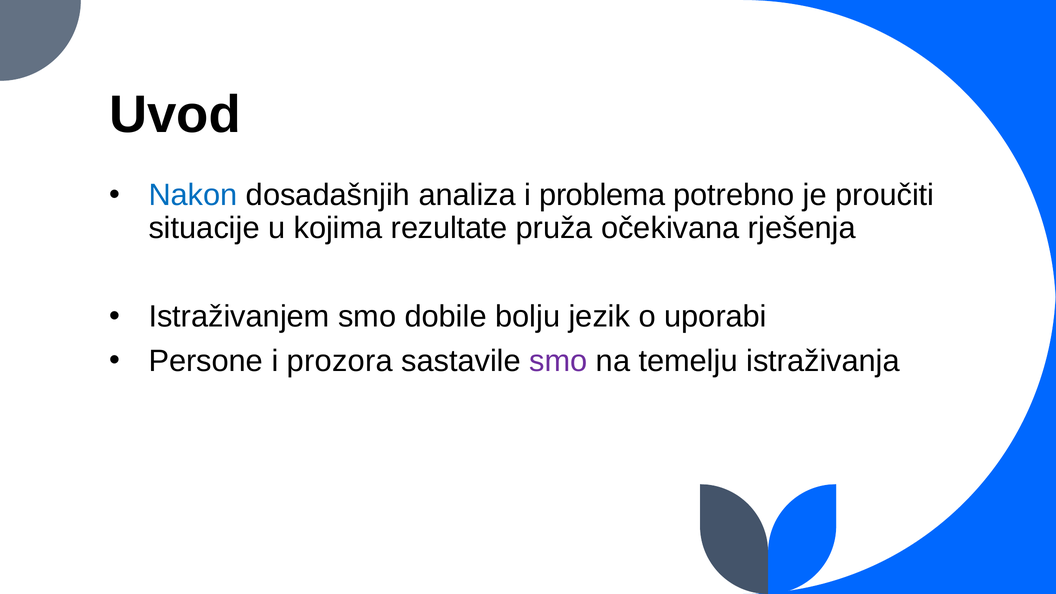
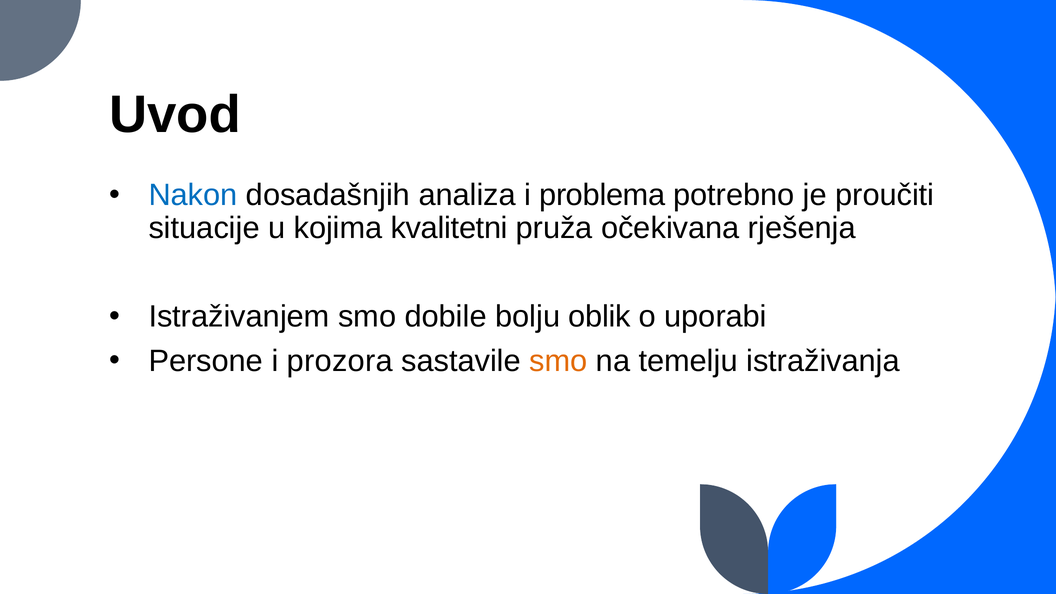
rezultate: rezultate -> kvalitetni (449, 228)
jezik: jezik -> oblik (600, 317)
smo colour: purple -> orange (558, 361)
